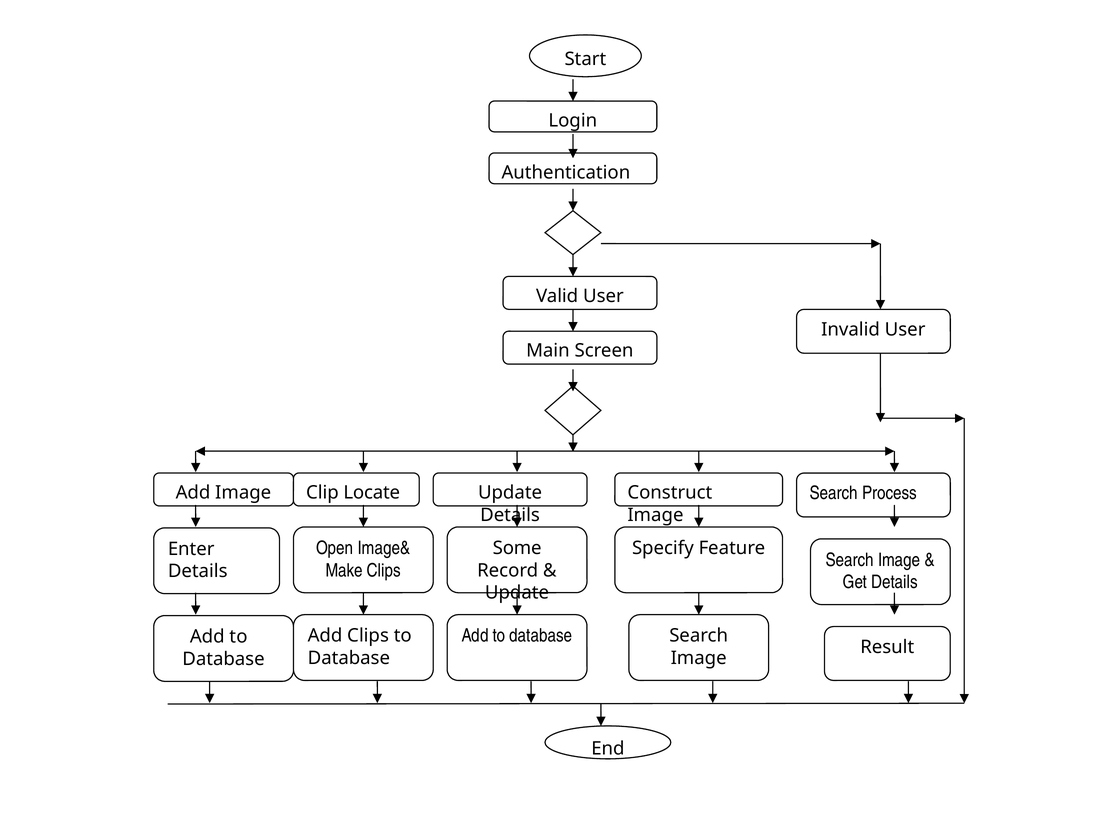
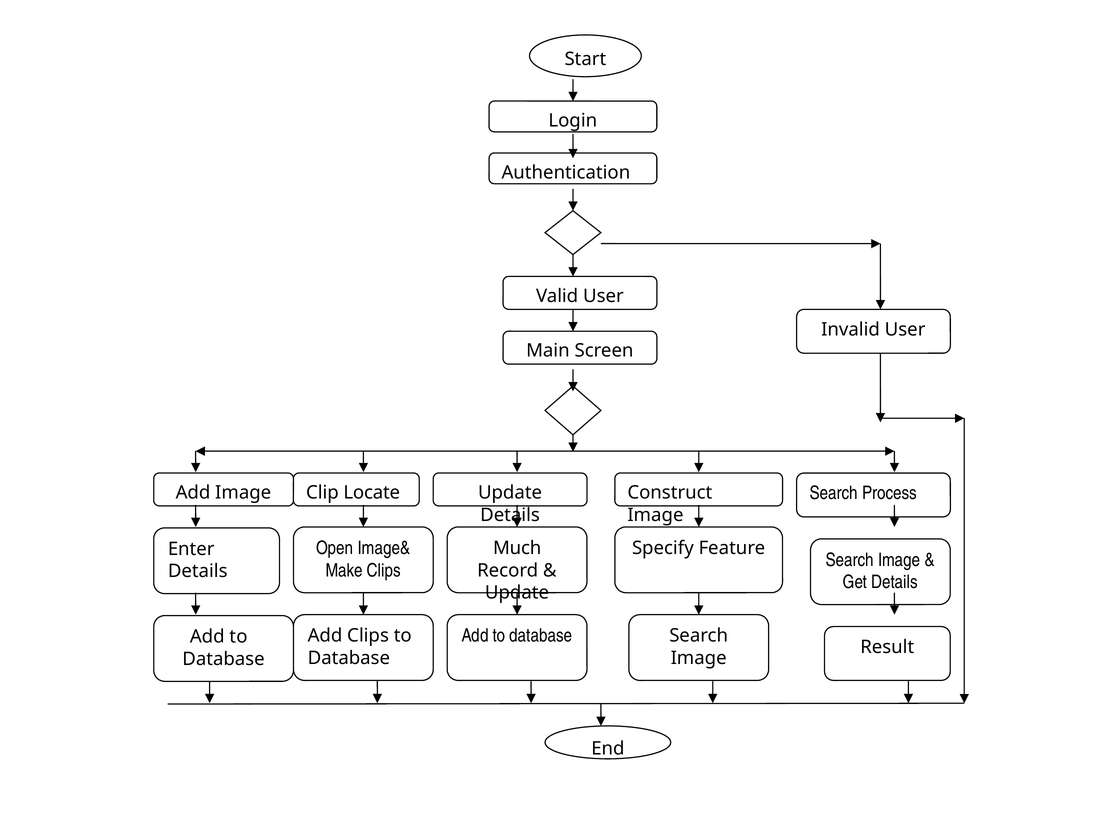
Some: Some -> Much (517, 548)
